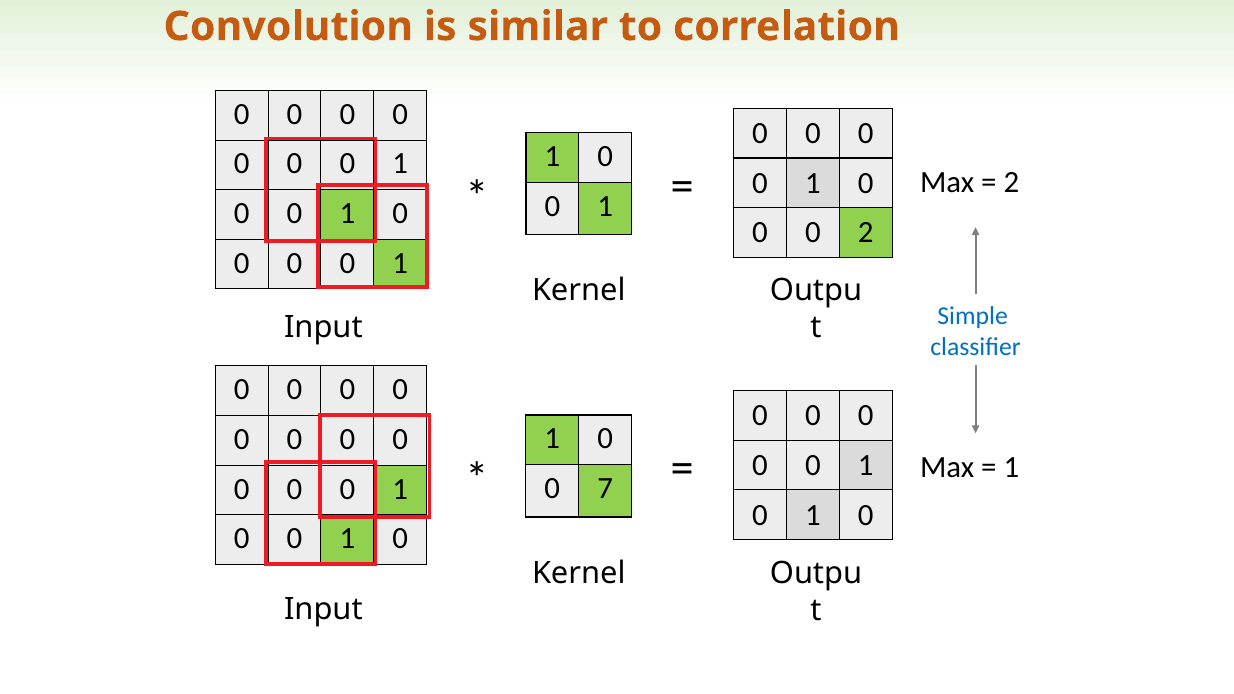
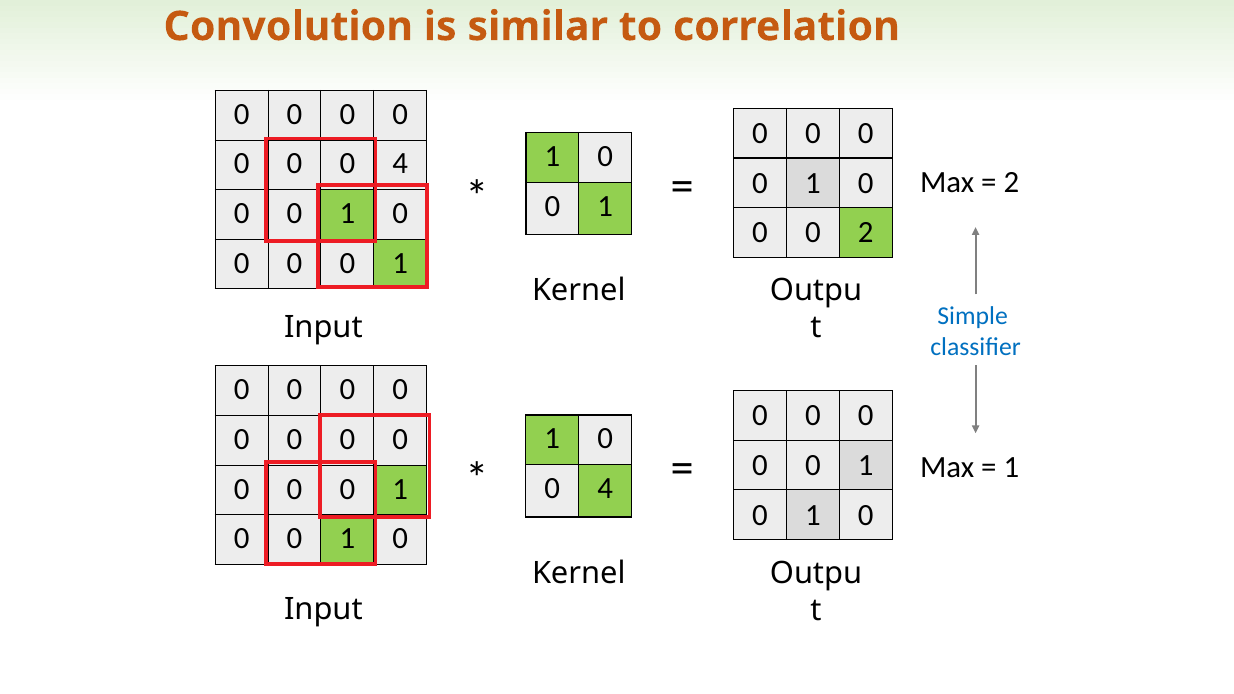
1: 1 -> 4 (400, 164)
7: 7 -> 4 (605, 488)
